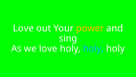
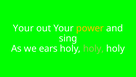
Love: Love -> Your (23, 28)
we love: love -> ears (48, 48)
holy colour: light blue -> light green (93, 48)
